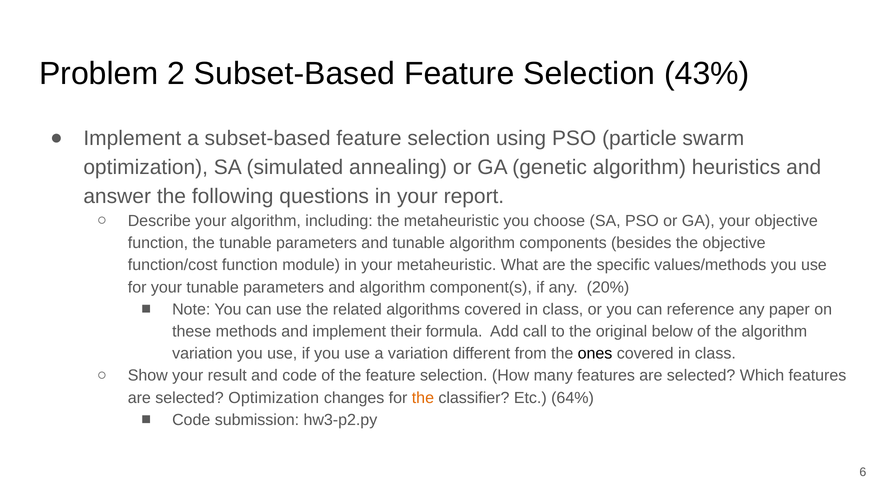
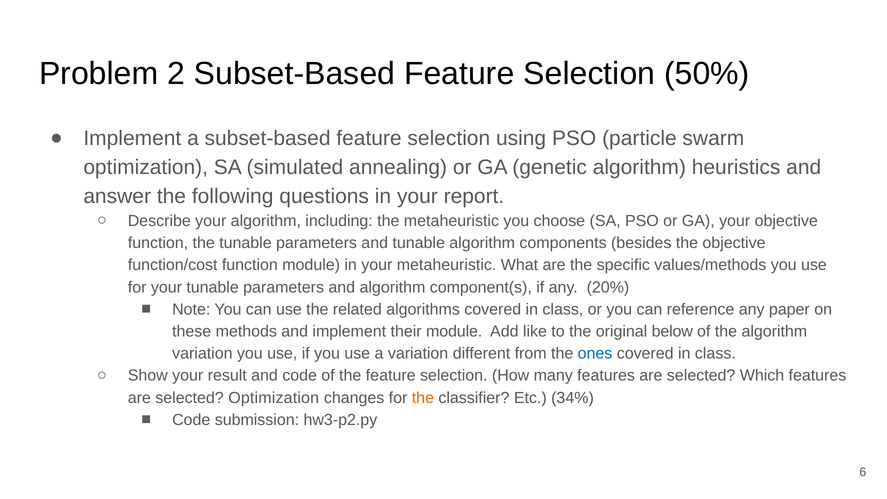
43%: 43% -> 50% (707, 73)
their formula: formula -> module (454, 331)
call: call -> like (535, 331)
ones colour: black -> blue (595, 354)
64%: 64% -> 34% (573, 398)
